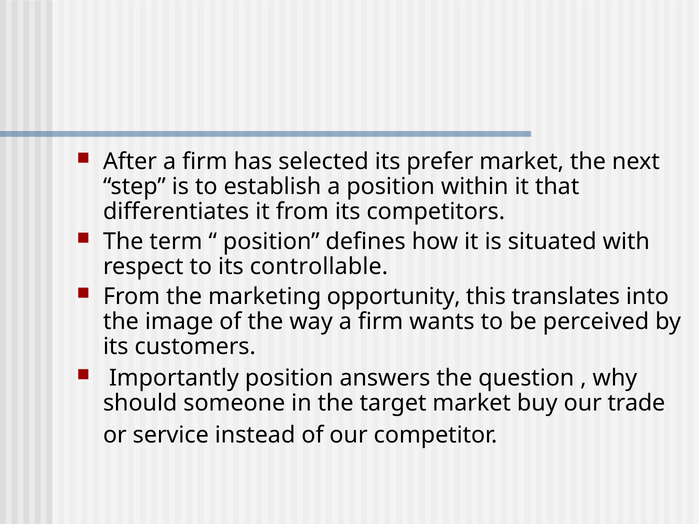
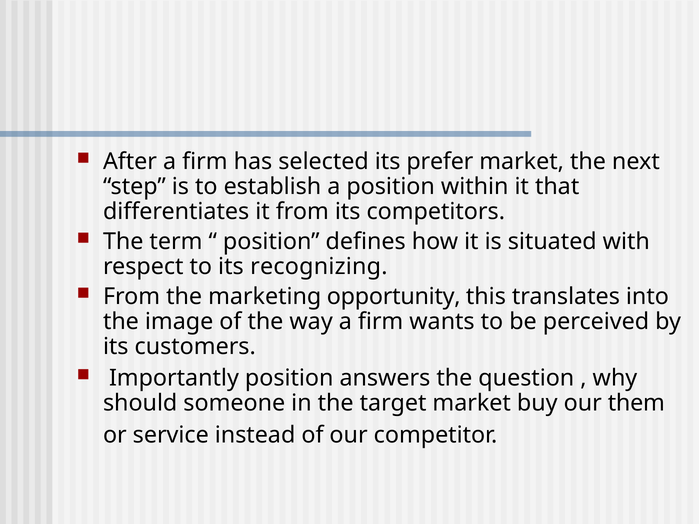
controllable: controllable -> recognizing (319, 267)
trade: trade -> them (636, 403)
